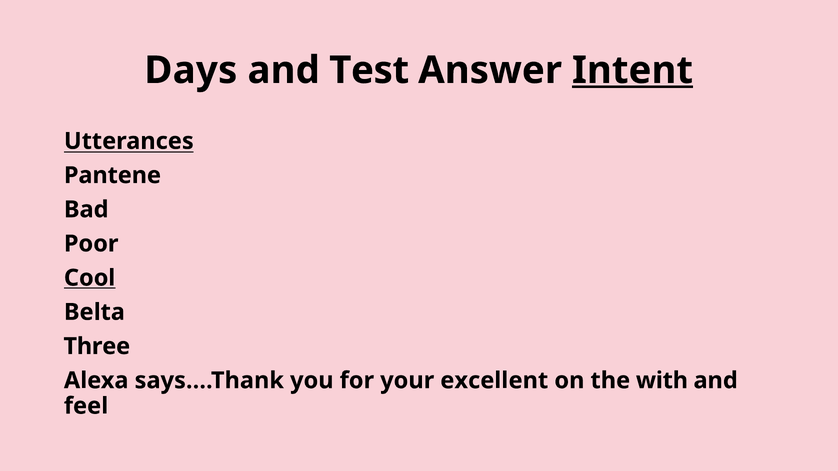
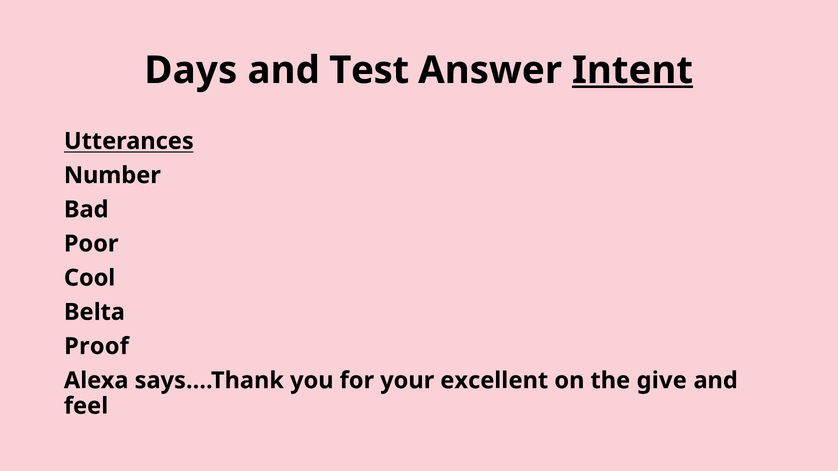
Pantene: Pantene -> Number (112, 175)
Cool underline: present -> none (90, 278)
Three: Three -> Proof (97, 347)
with: with -> give (662, 381)
